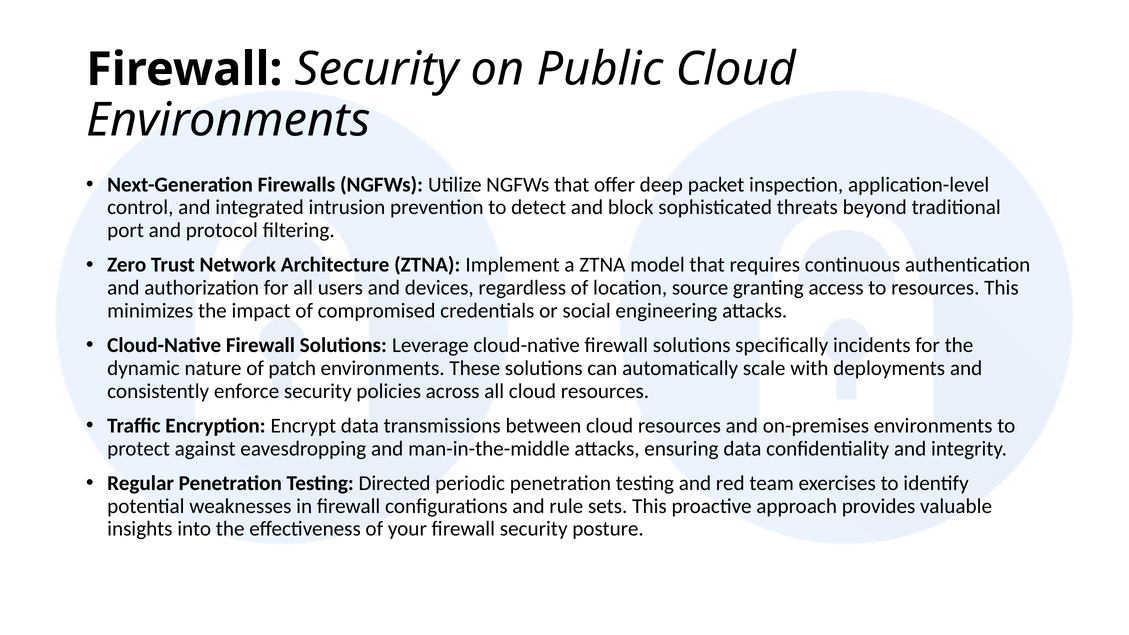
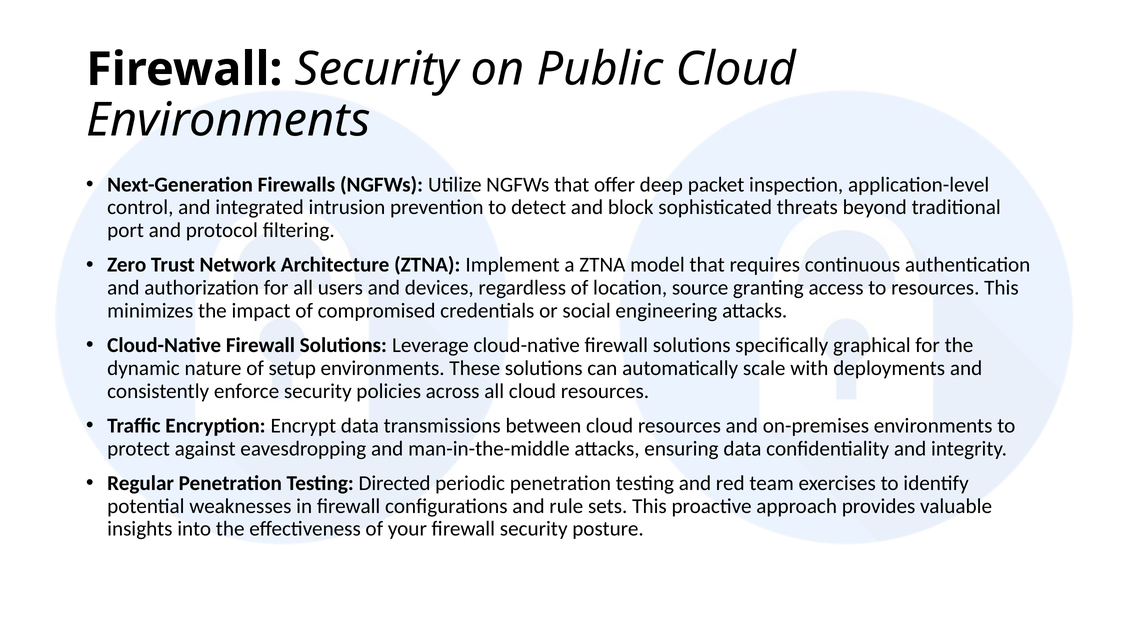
incidents: incidents -> graphical (872, 345)
patch: patch -> setup (292, 368)
